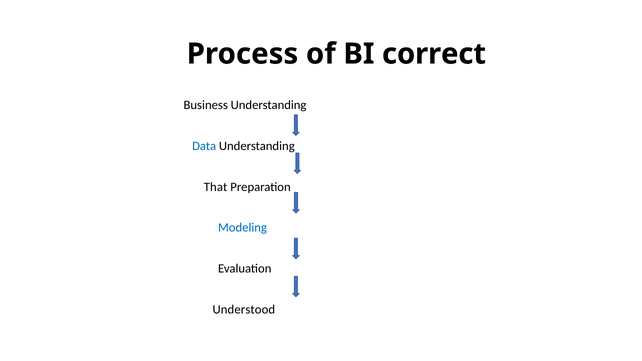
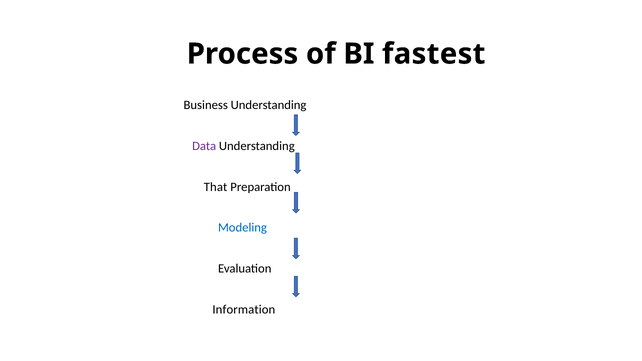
correct: correct -> fastest (434, 54)
Data colour: blue -> purple (204, 146)
Understood: Understood -> Information (244, 309)
